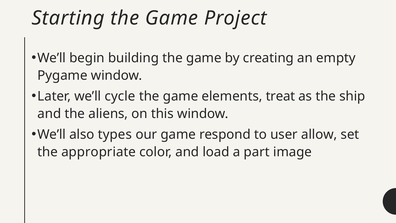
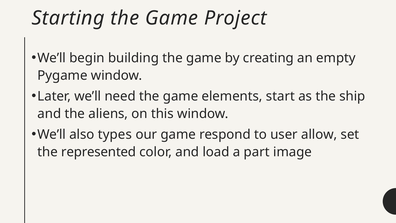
cycle: cycle -> need (120, 96)
treat: treat -> start (280, 96)
appropriate: appropriate -> represented (99, 152)
